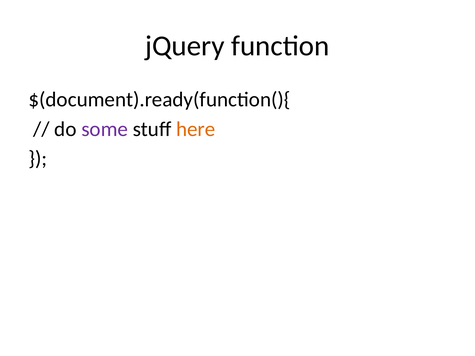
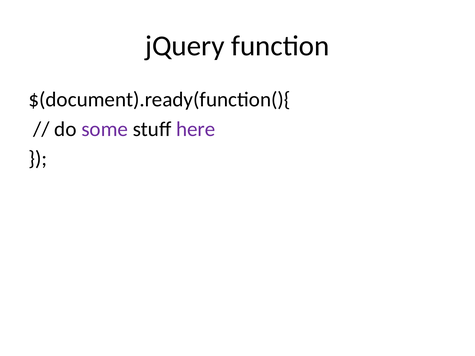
here colour: orange -> purple (196, 129)
